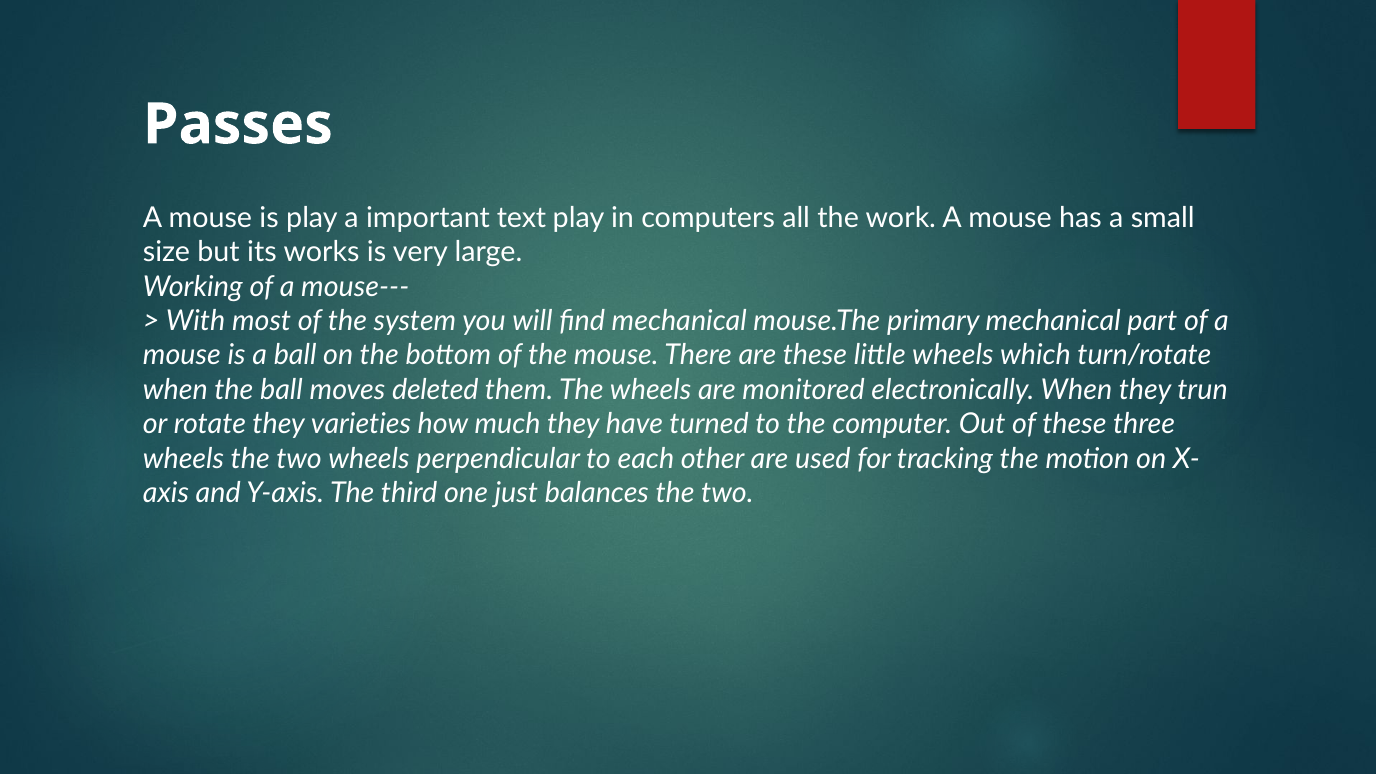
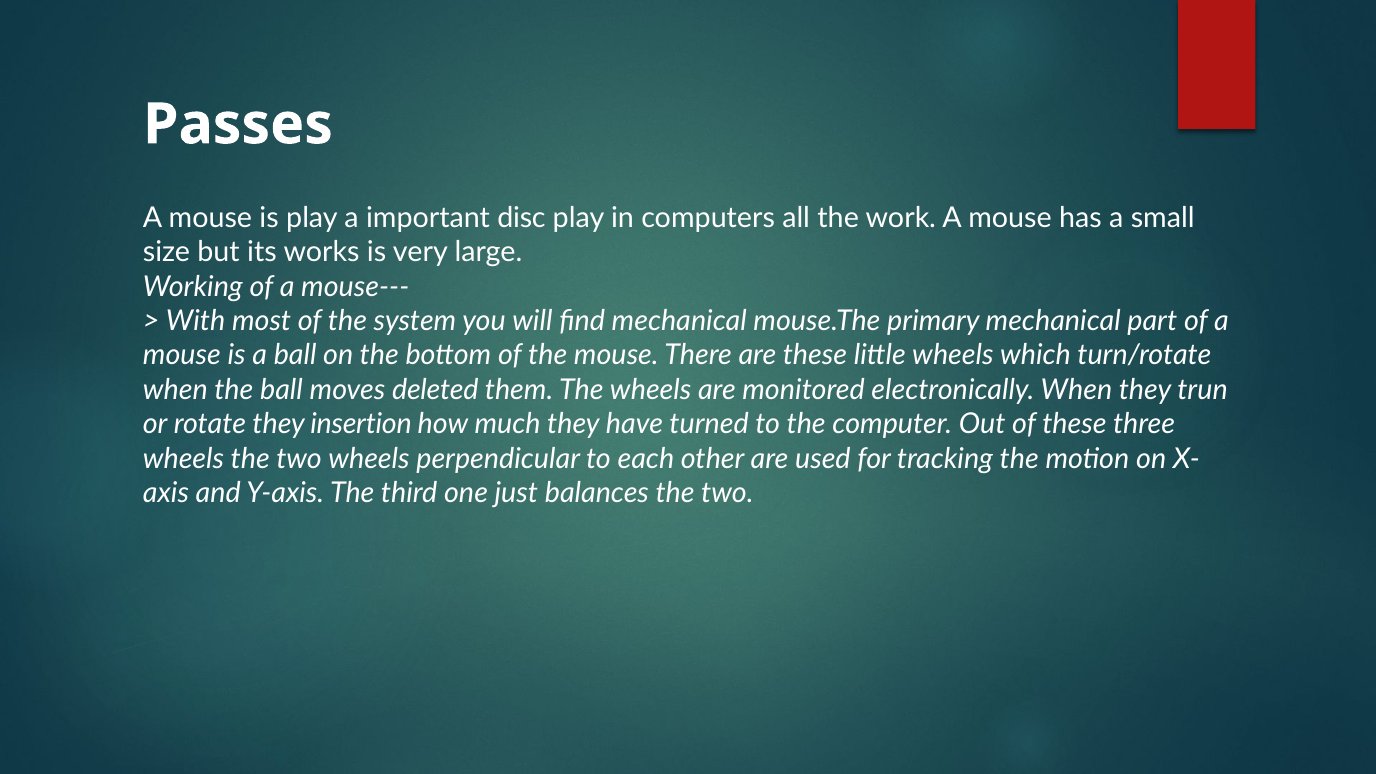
text: text -> disc (522, 218)
varieties: varieties -> insertion (361, 424)
